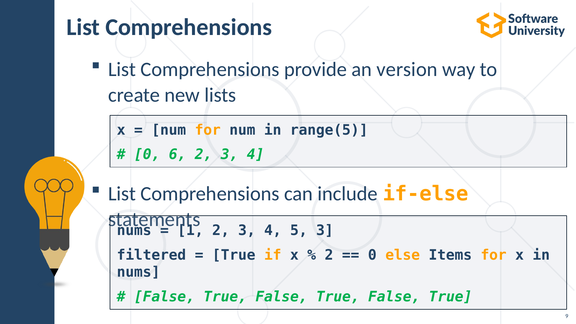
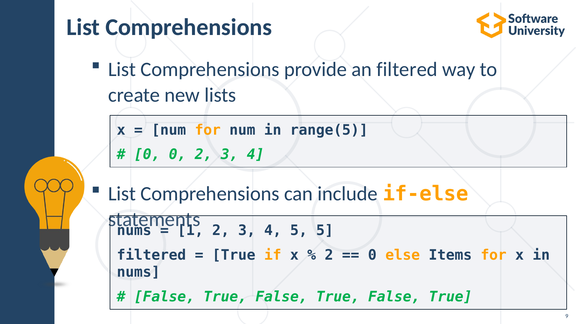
an version: version -> filtered (407, 70)
0 6: 6 -> 0 (177, 154)
5 3: 3 -> 5 (325, 230)
